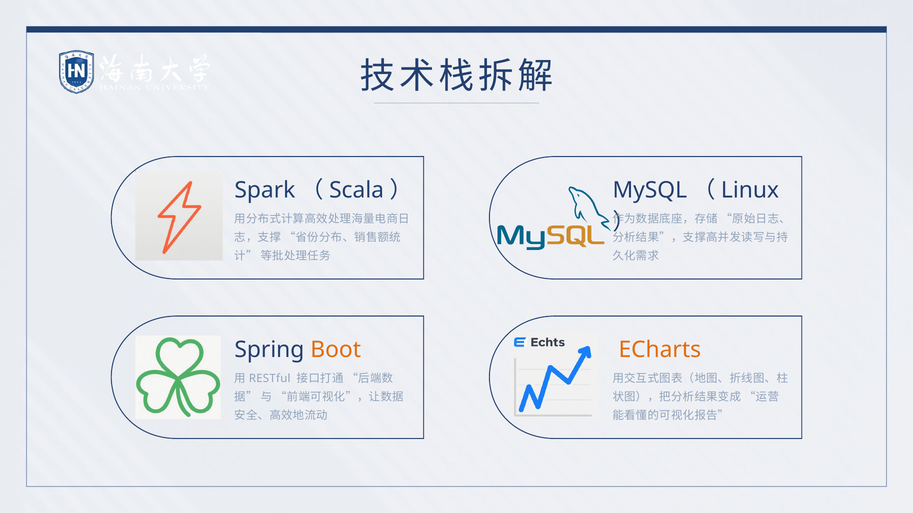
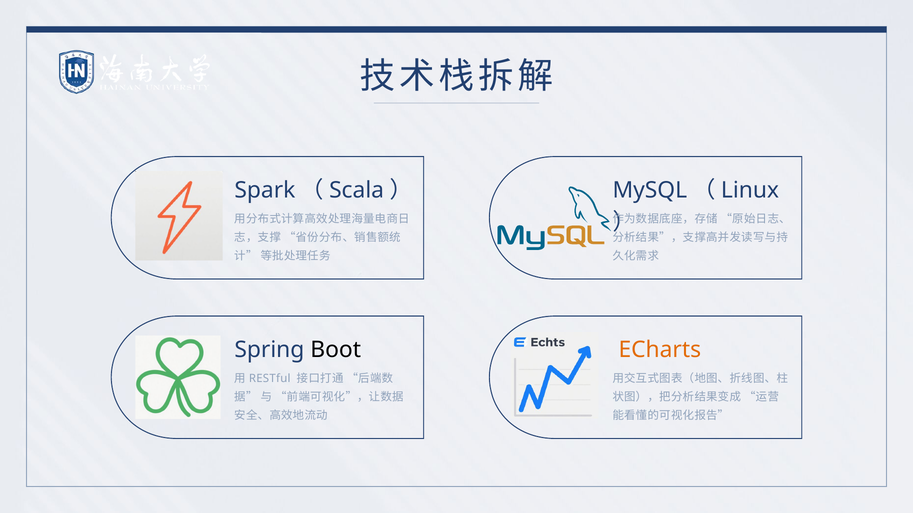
Boot colour: orange -> black (336, 350)
